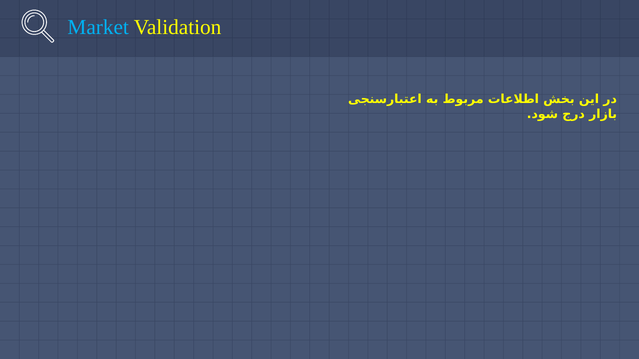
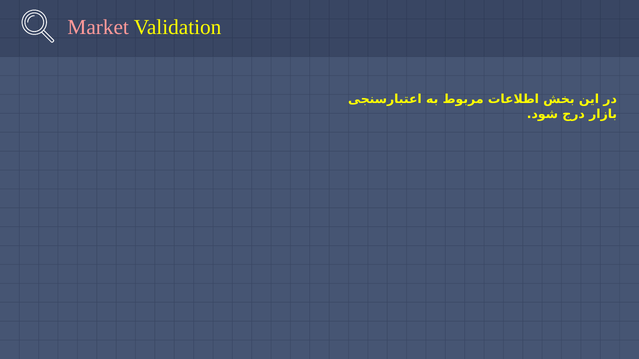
Market colour: light blue -> pink (98, 27)
